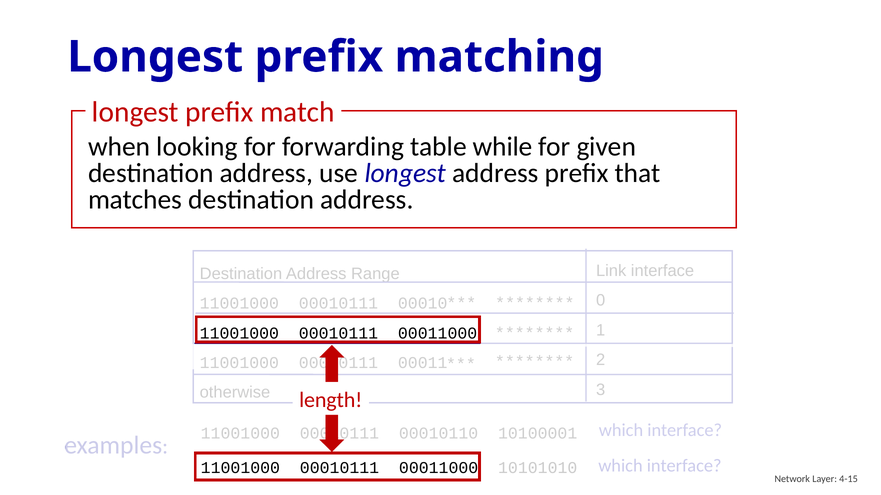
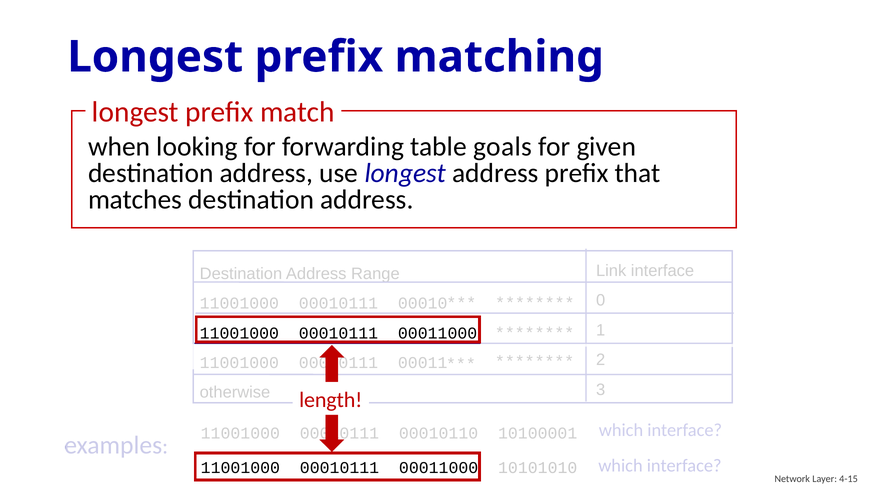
while: while -> goals (502, 147)
